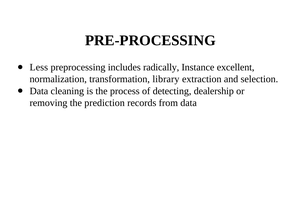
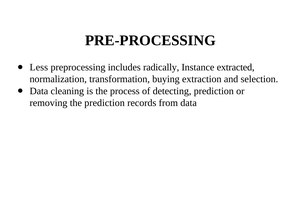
excellent: excellent -> extracted (236, 67)
library: library -> buying (166, 79)
detecting dealership: dealership -> prediction (214, 91)
